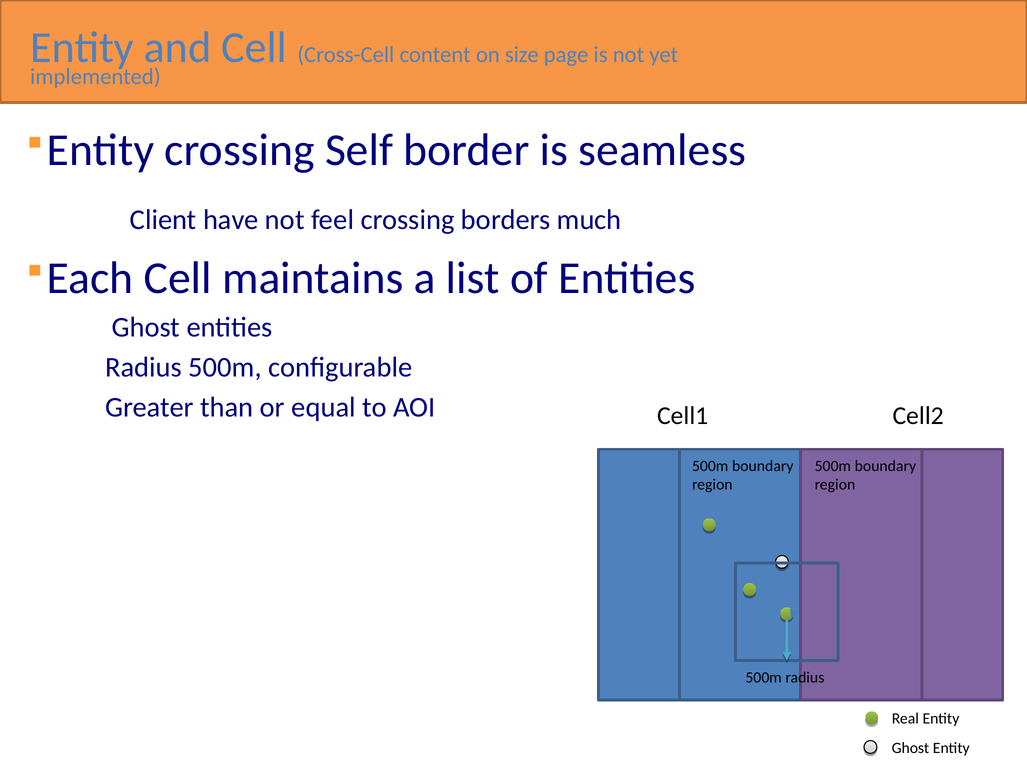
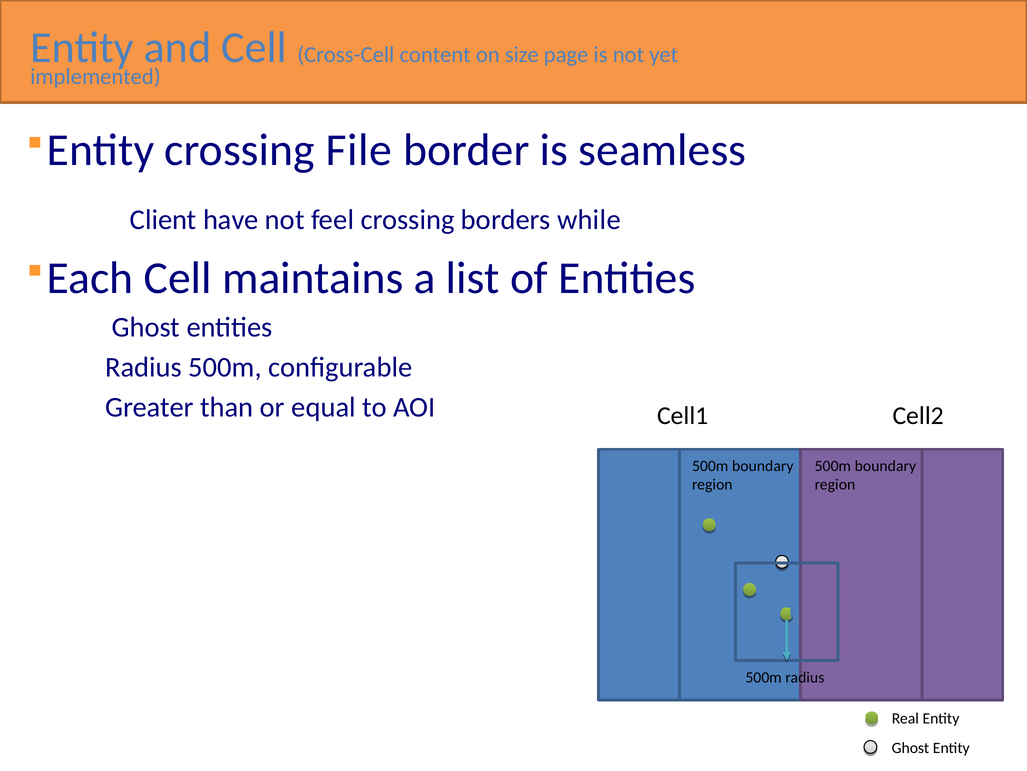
Self: Self -> File (359, 150)
much: much -> while (589, 220)
